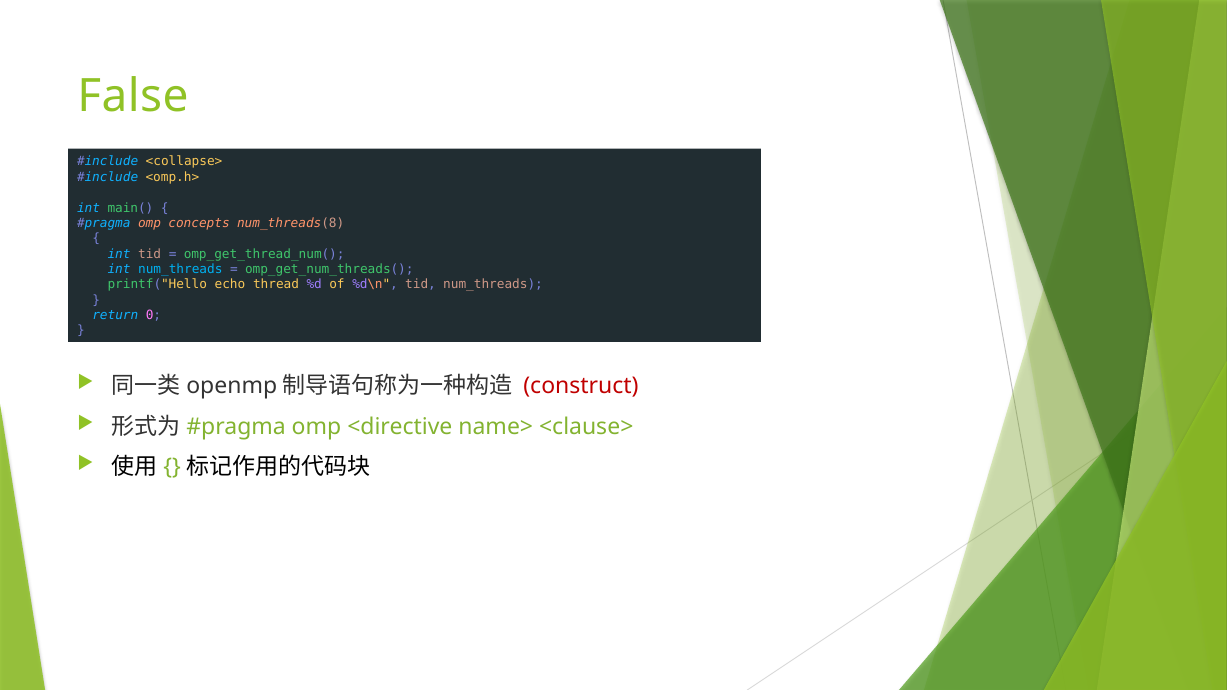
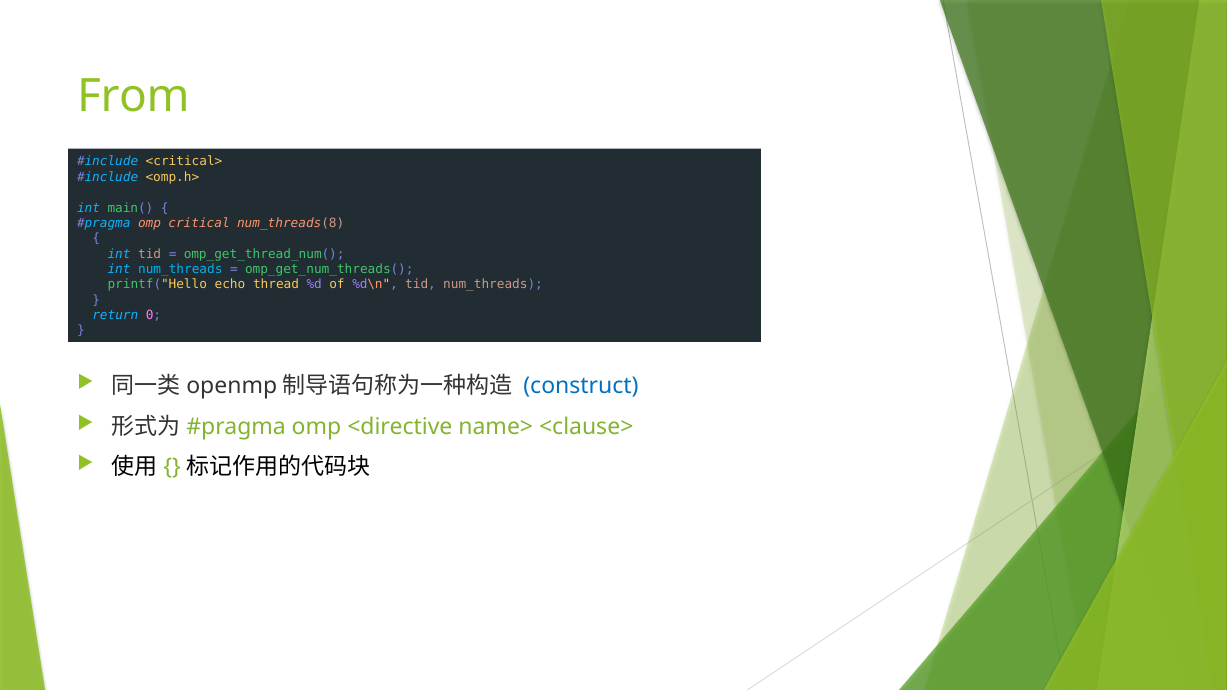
False: False -> From (133, 97)
<collapse>: <collapse> -> <critical> (184, 162)
concepts: concepts -> critical (199, 223)
construct colour: red -> blue (581, 386)
